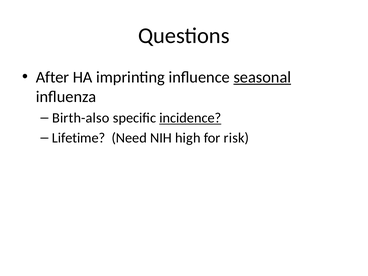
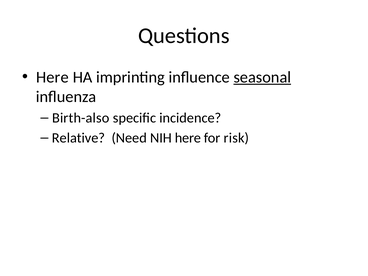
After: After -> Here (52, 77)
incidence underline: present -> none (190, 118)
Lifetime: Lifetime -> Relative (79, 138)
NIH high: high -> here (188, 138)
